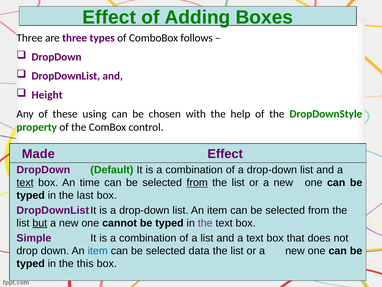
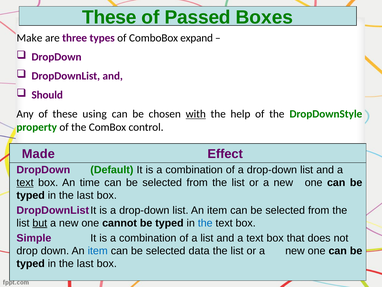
Effect: Effect -> These (109, 17)
Adding: Adding -> Passed (198, 17)
Three: Three -> Make (29, 38)
follows: follows -> expand (197, 38)
Height: Height -> Should (47, 95)
with underline: none -> present (196, 114)
from underline: present -> none (197, 182)
the colour: purple -> blue (205, 223)
this: this -> last (85, 263)
